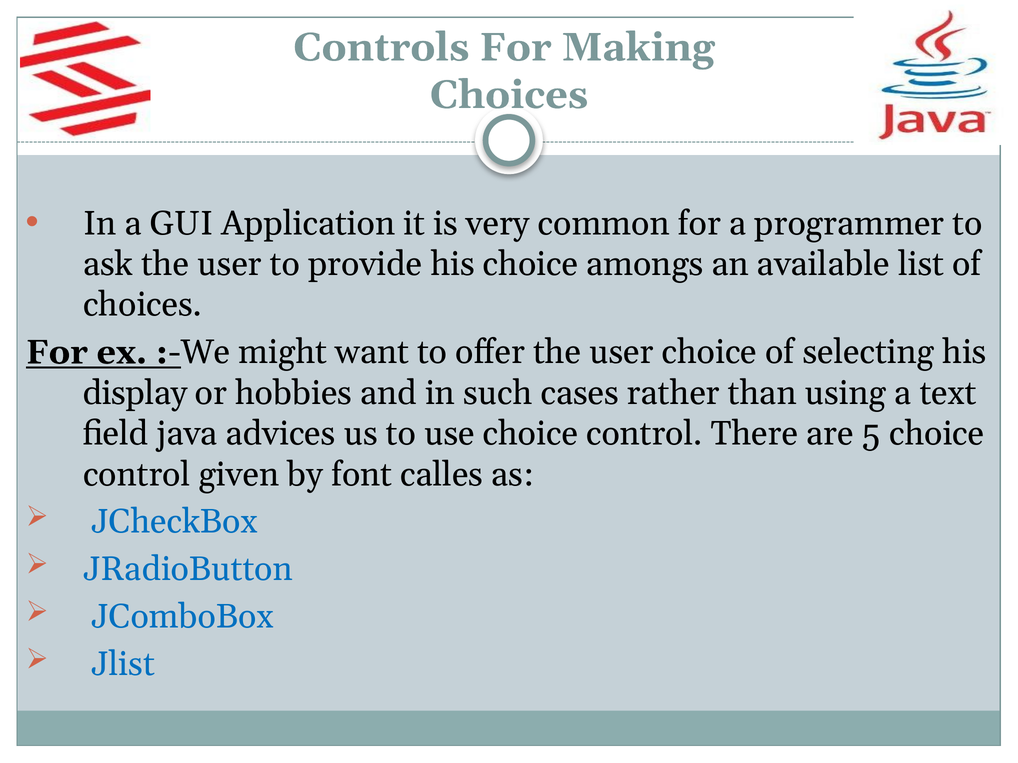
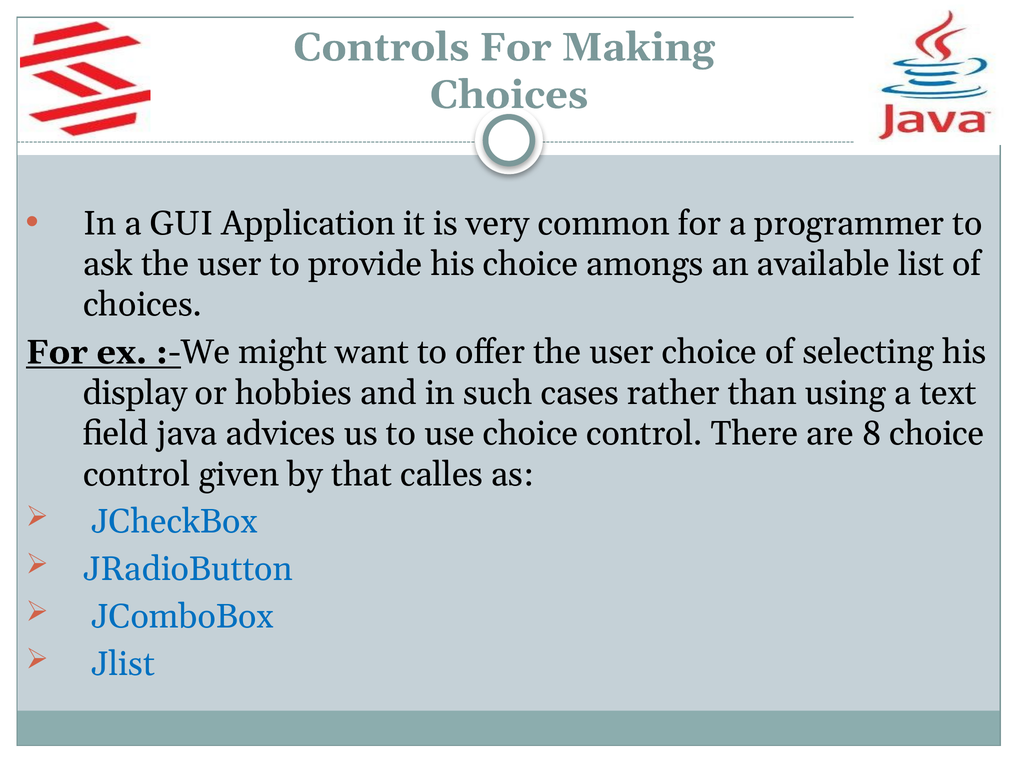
5: 5 -> 8 (872, 434)
font: font -> that (362, 475)
